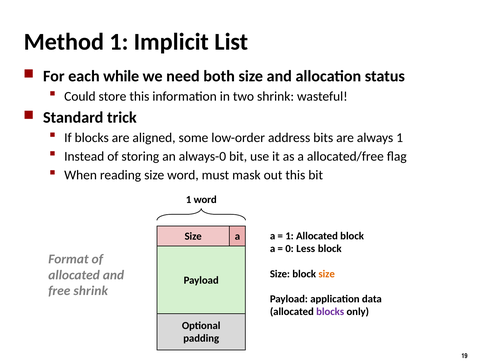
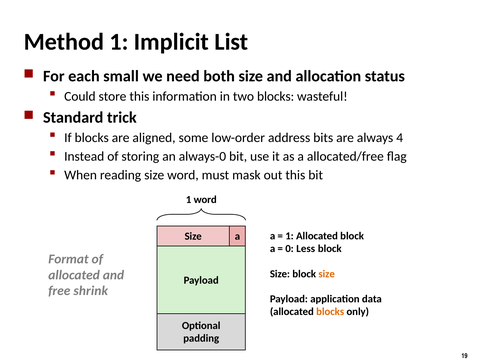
while: while -> small (121, 76)
two shrink: shrink -> blocks (276, 96)
always 1: 1 -> 4 (400, 138)
blocks colour: purple -> orange (330, 312)
